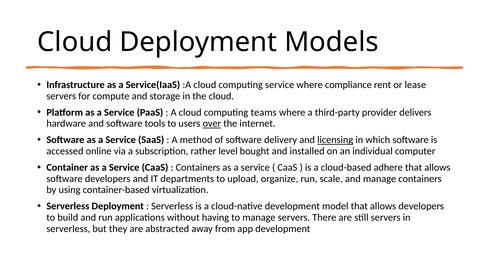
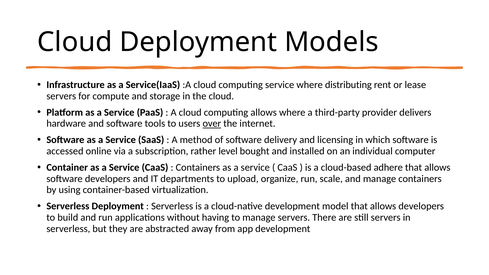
compliance: compliance -> distributing (348, 85)
computing teams: teams -> allows (264, 112)
licensing underline: present -> none (335, 140)
